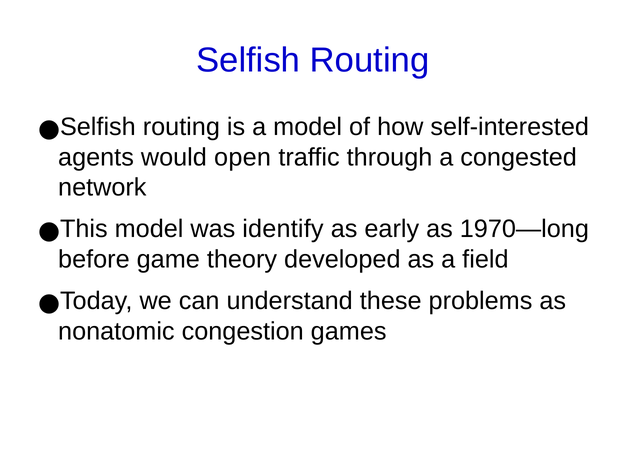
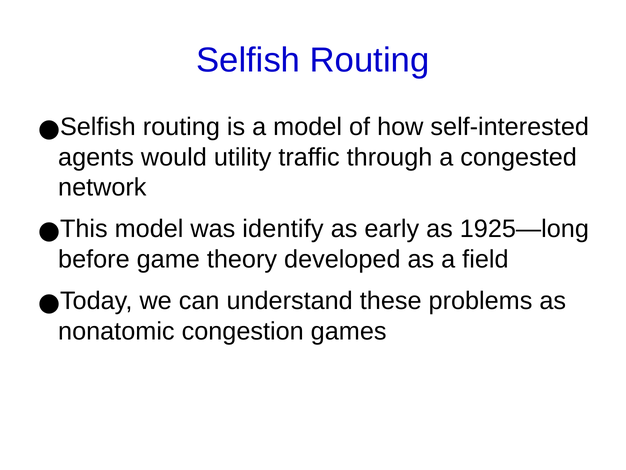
open: open -> utility (243, 157)
1970—long: 1970—long -> 1925—long (524, 229)
